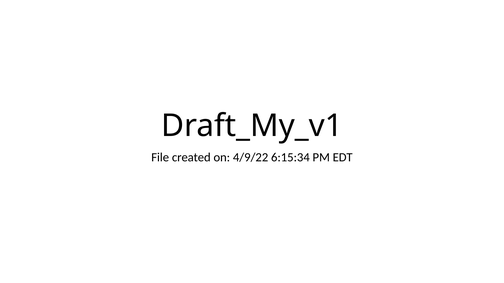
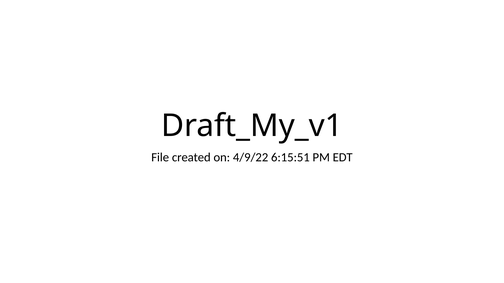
6:15:34: 6:15:34 -> 6:15:51 (290, 158)
